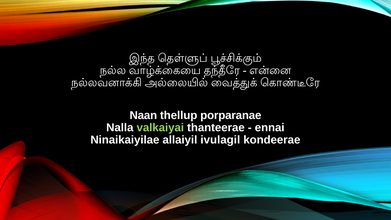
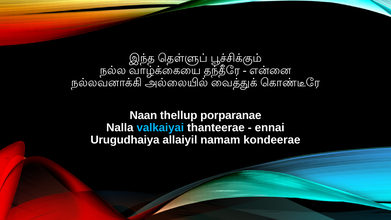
valkaiyai colour: light green -> light blue (160, 128)
Ninaikaiyilae: Ninaikaiyilae -> Urugudhaiya (125, 140)
ivulagil: ivulagil -> namam (220, 140)
